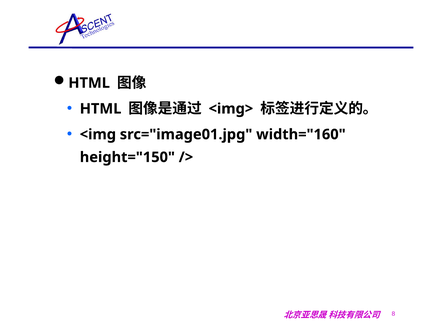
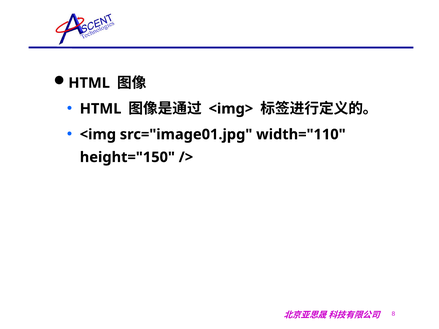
width="160: width="160 -> width="110 (301, 135)
